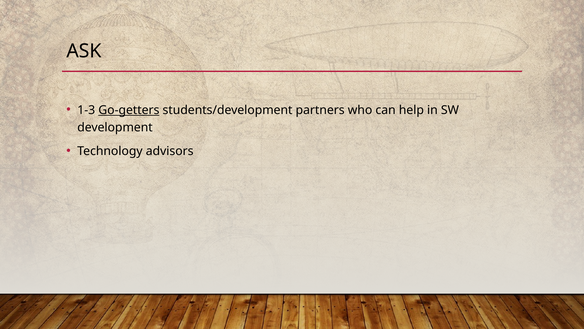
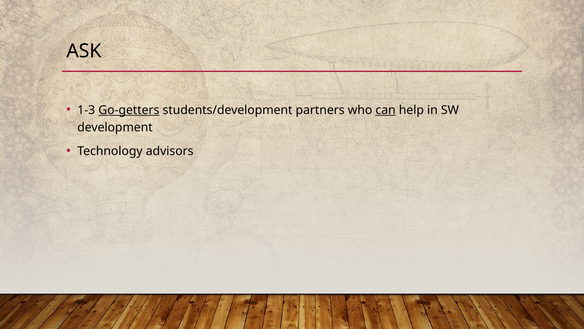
can underline: none -> present (386, 110)
